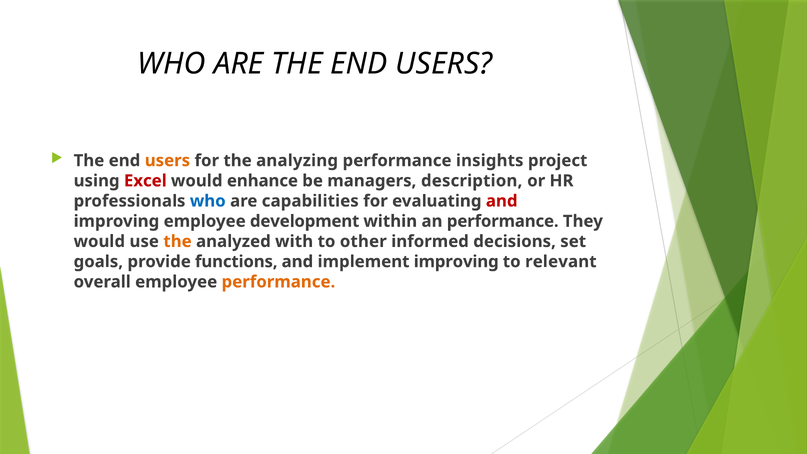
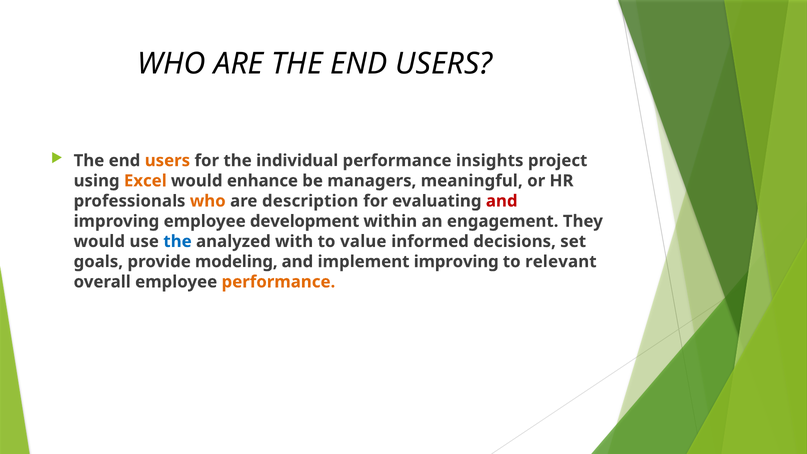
analyzing: analyzing -> individual (297, 161)
Excel colour: red -> orange (145, 181)
description: description -> meaningful (472, 181)
who colour: blue -> orange (208, 201)
capabilities: capabilities -> description (310, 201)
an performance: performance -> engagement (503, 221)
the colour: orange -> blue (178, 241)
other: other -> value (363, 241)
functions: functions -> modeling (236, 262)
